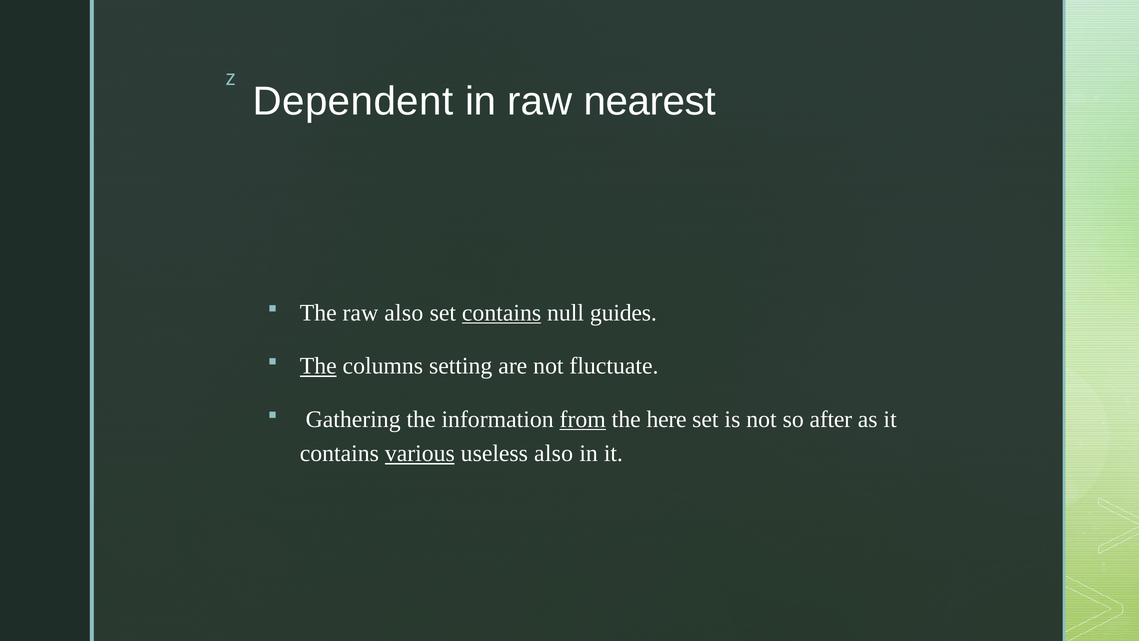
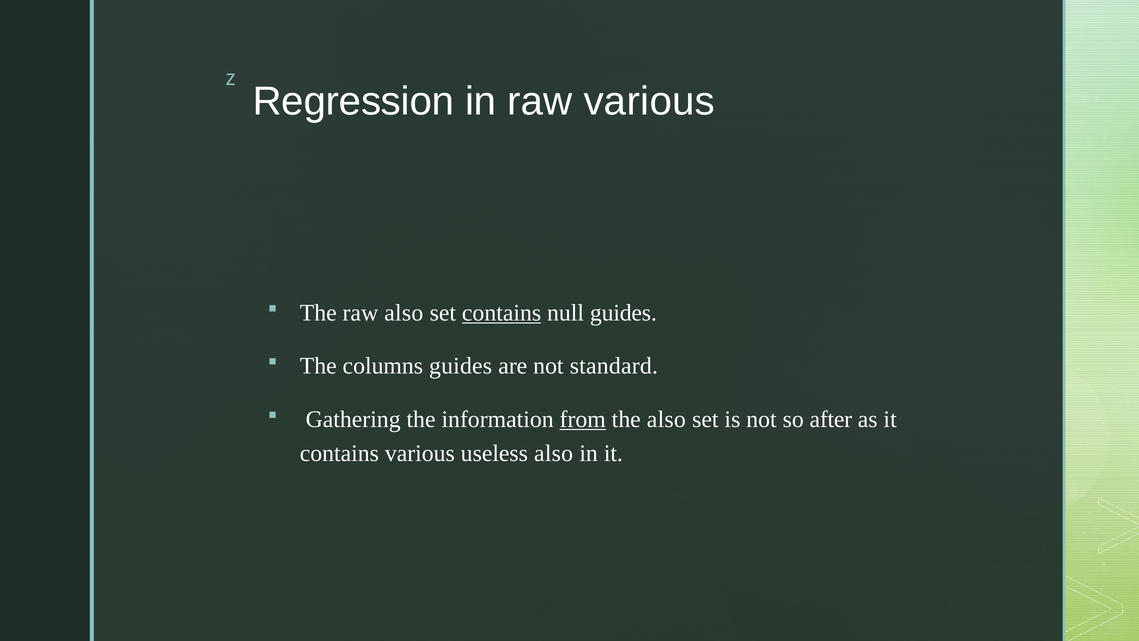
Dependent: Dependent -> Regression (353, 101)
raw nearest: nearest -> various (649, 101)
The underline: present -> none (318, 366)
columns setting: setting -> guides (461, 366)
fluctuate: fluctuate -> standard (614, 366)
the here: here -> also (666, 419)
various underline: present -> none (420, 453)
